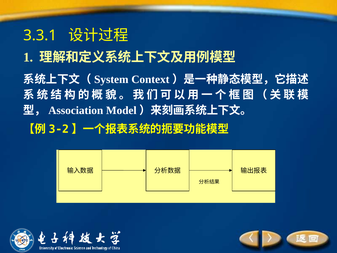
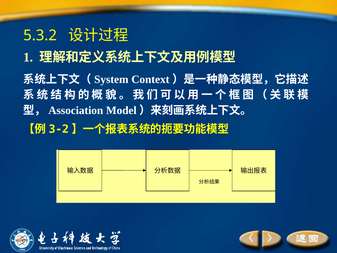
3.3.1: 3.3.1 -> 5.3.2 (40, 35)
